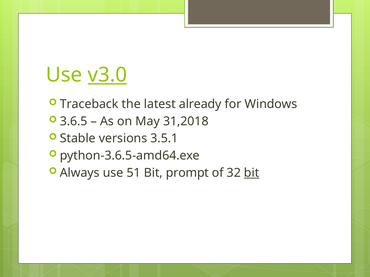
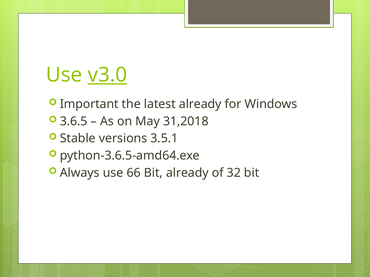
Traceback: Traceback -> Important (89, 104)
51: 51 -> 66 (134, 173)
Bit prompt: prompt -> already (187, 173)
bit underline: present -> none (252, 173)
